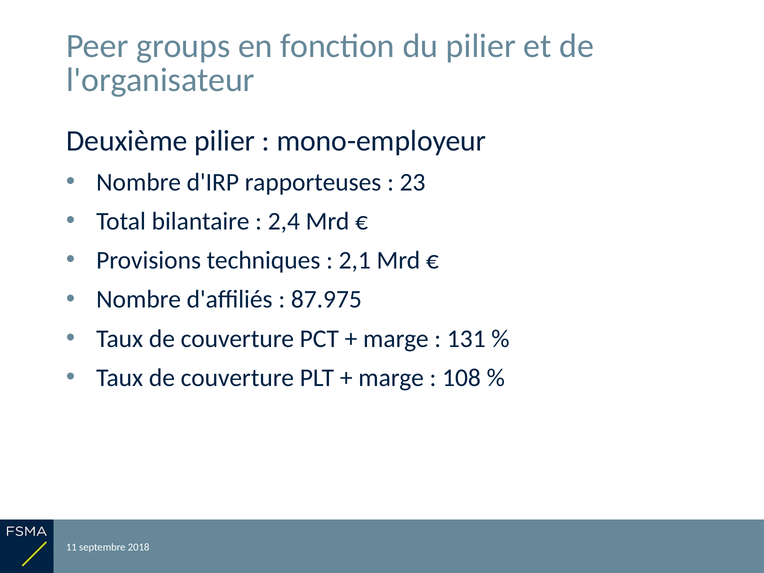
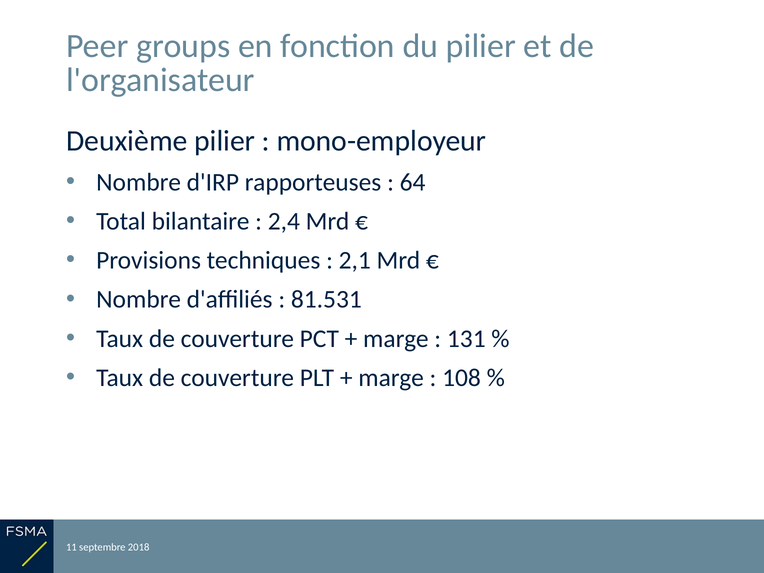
23: 23 -> 64 (413, 182)
87.975: 87.975 -> 81.531 (326, 300)
